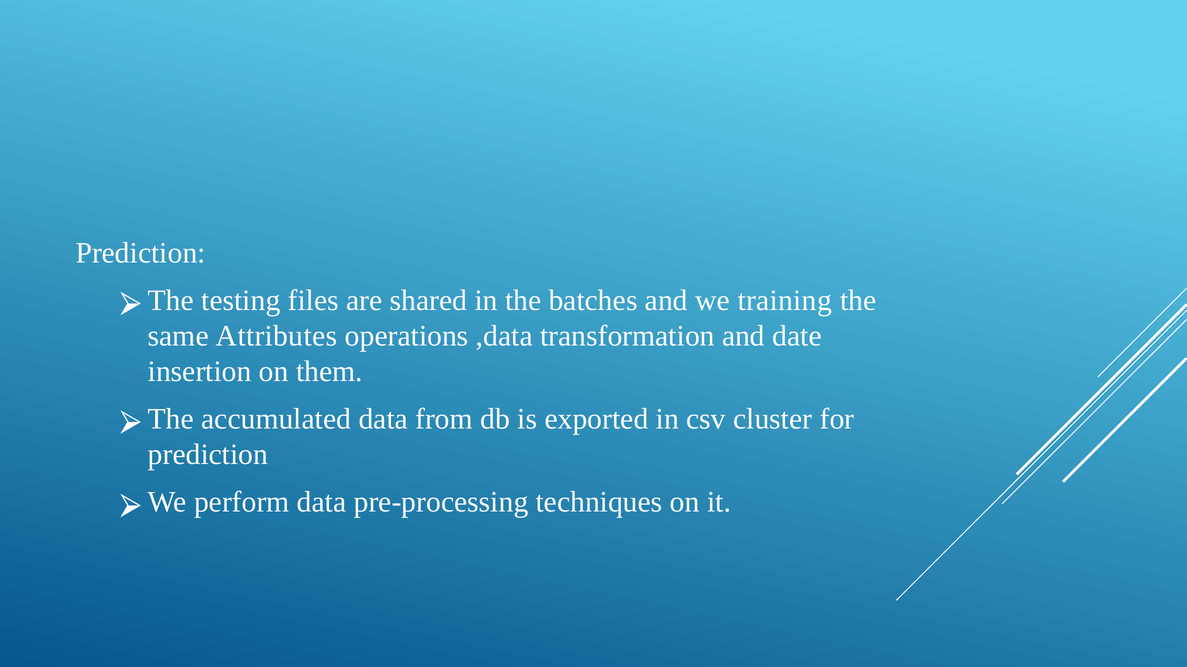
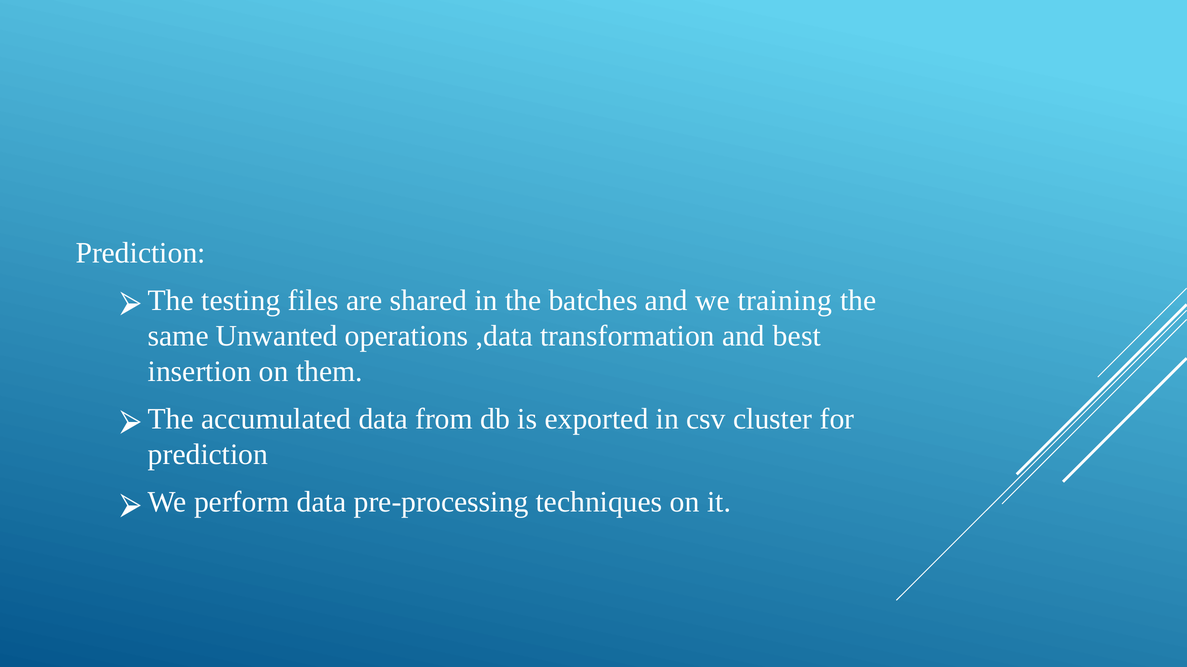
Attributes: Attributes -> Unwanted (277, 336)
date: date -> best (797, 336)
